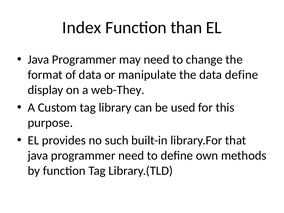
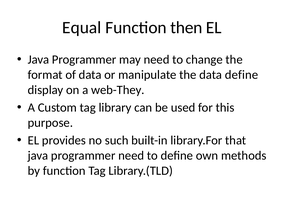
Index: Index -> Equal (82, 27)
than: than -> then (186, 27)
